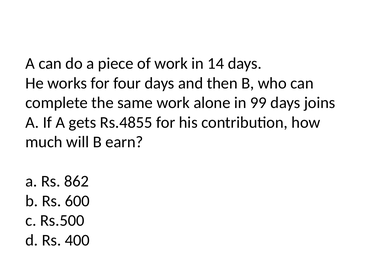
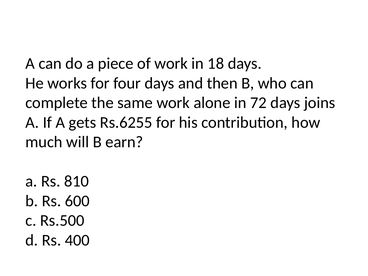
14: 14 -> 18 (216, 64)
99: 99 -> 72 (258, 103)
Rs.4855: Rs.4855 -> Rs.6255 (126, 122)
862: 862 -> 810 (77, 181)
